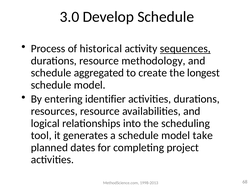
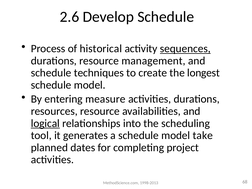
3.0: 3.0 -> 2.6 (69, 17)
methodology: methodology -> management (153, 61)
aggregated: aggregated -> techniques (99, 73)
identifier: identifier -> measure (105, 99)
logical underline: none -> present (45, 123)
